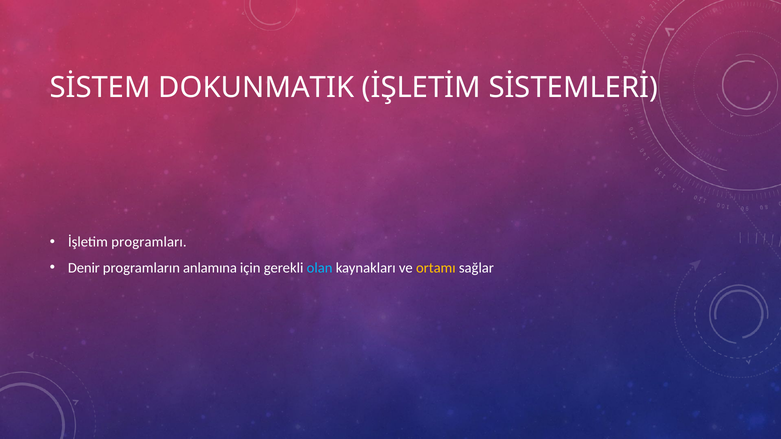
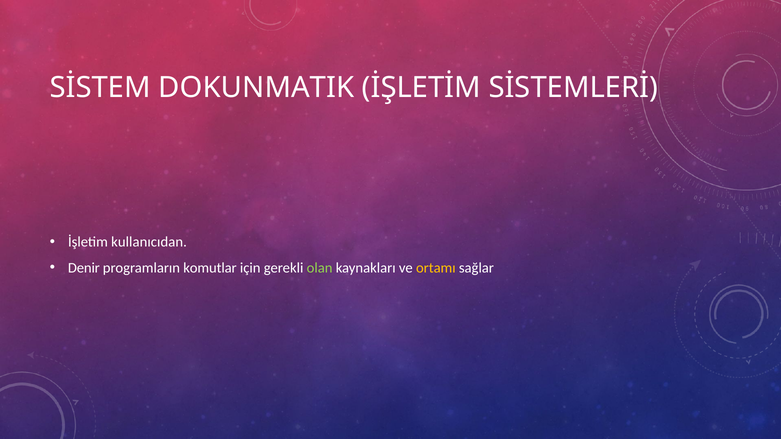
programları: programları -> kullanıcıdan (149, 242)
anlamına: anlamına -> komutlar (210, 268)
olan colour: light blue -> light green (320, 268)
